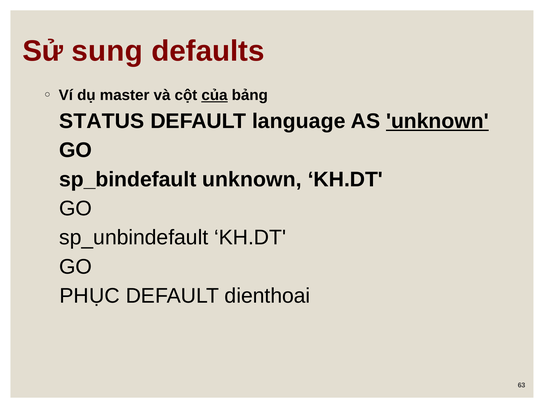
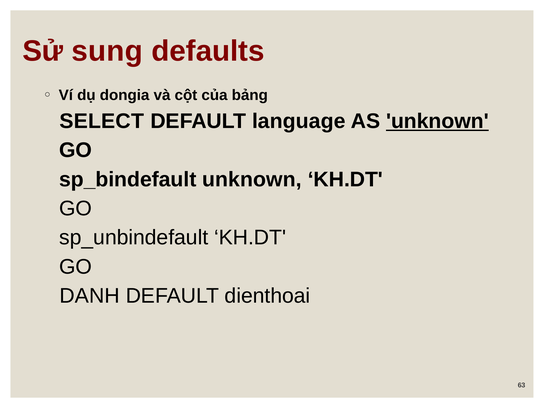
master: master -> dongia (125, 95)
của underline: present -> none (215, 95)
STATUS: STATUS -> SELECT (102, 121)
PHỤC: PHỤC -> DANH (90, 296)
